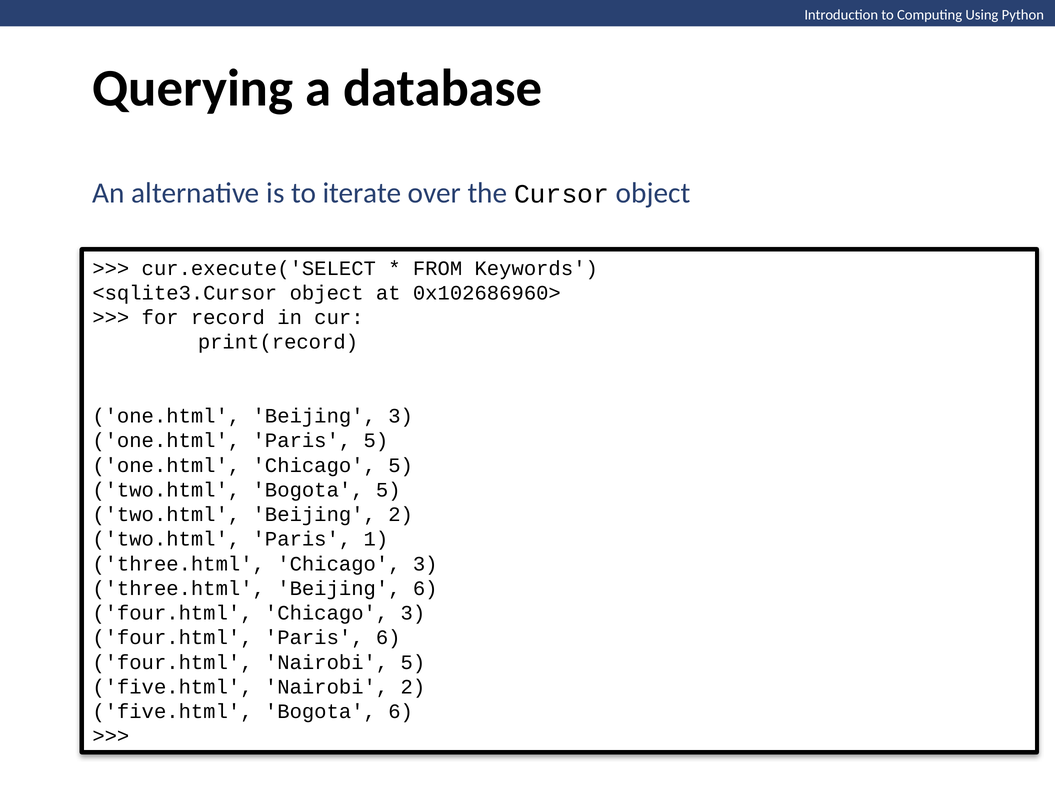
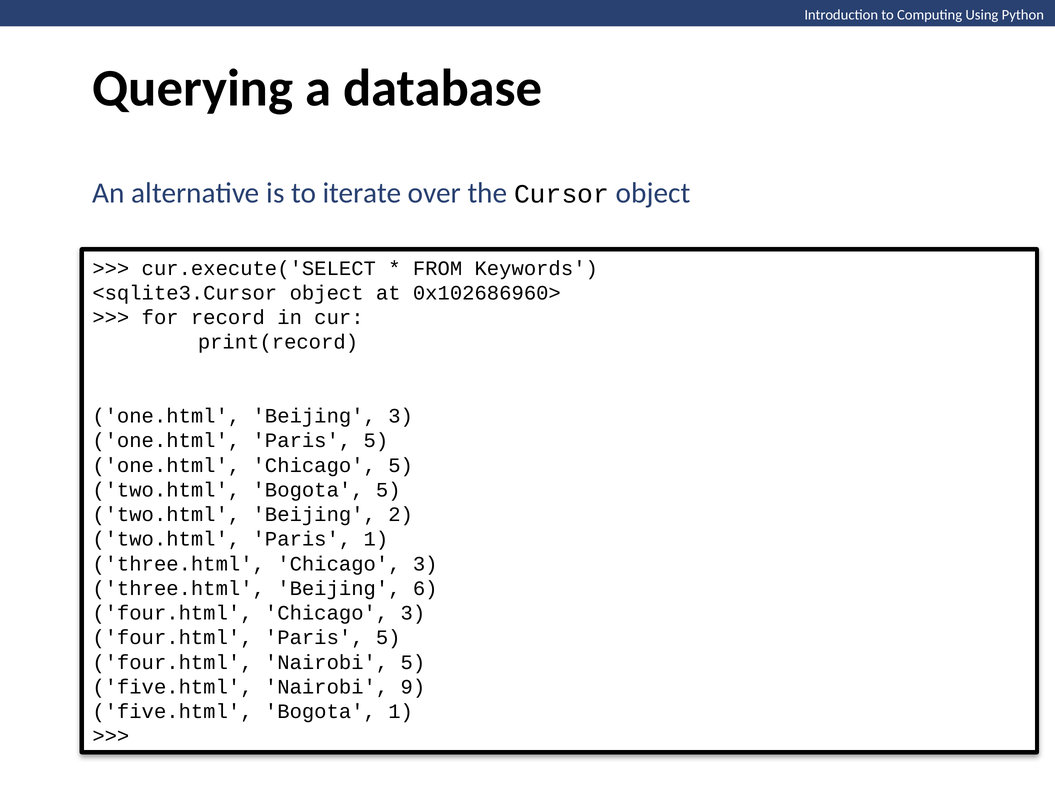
four.html Paris 6: 6 -> 5 (388, 638)
Nairobi 2: 2 -> 9 (413, 687)
Bogota 6: 6 -> 1 (401, 712)
